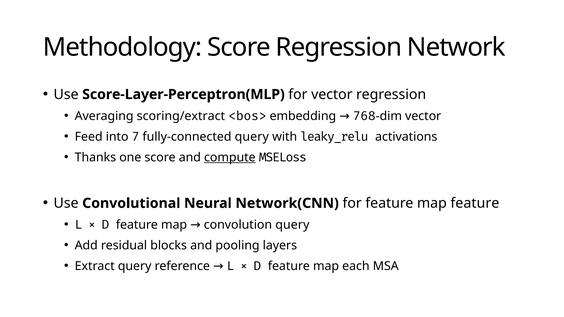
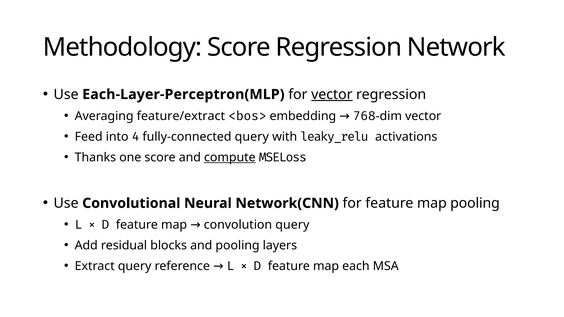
Score-Layer-Perceptron(MLP: Score-Layer-Perceptron(MLP -> Each-Layer-Perceptron(MLP (183, 94)
vector underline: none -> present (332, 94)
scoring/extract: scoring/extract -> feature/extract (181, 116)
7: 7 -> 4 (136, 137)
map feature: feature -> pooling (475, 203)
